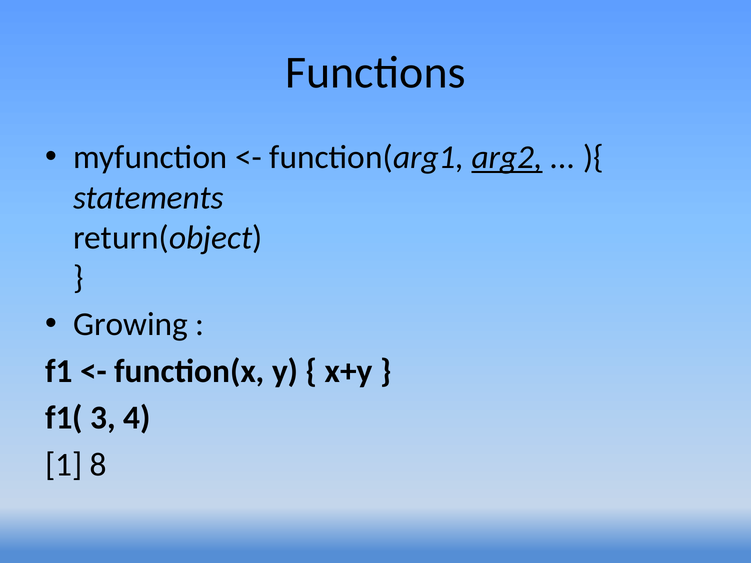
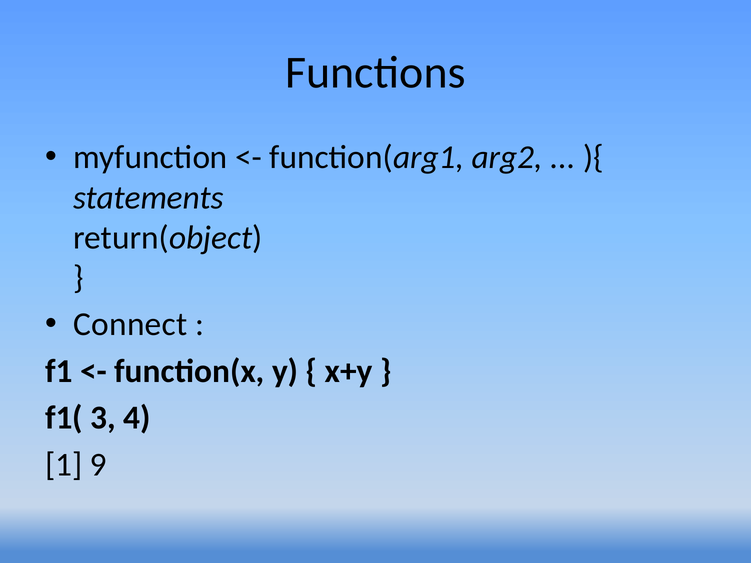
arg2 underline: present -> none (507, 158)
Growing: Growing -> Connect (130, 324)
8: 8 -> 9 (98, 465)
